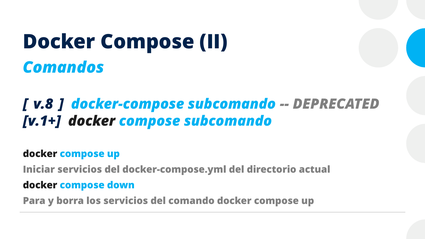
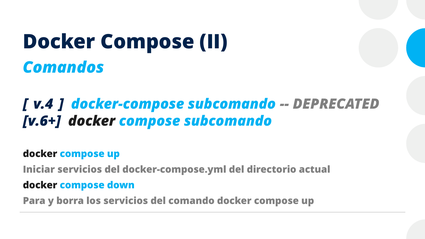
v.8: v.8 -> v.4 (43, 104)
v.1+: v.1+ -> v.6+ (42, 121)
